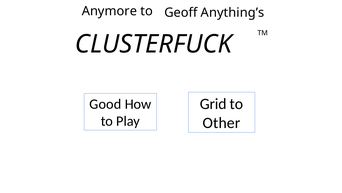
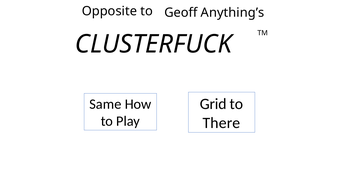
Anymore: Anymore -> Opposite (109, 11)
Good: Good -> Same (105, 104)
Other: Other -> There (221, 122)
